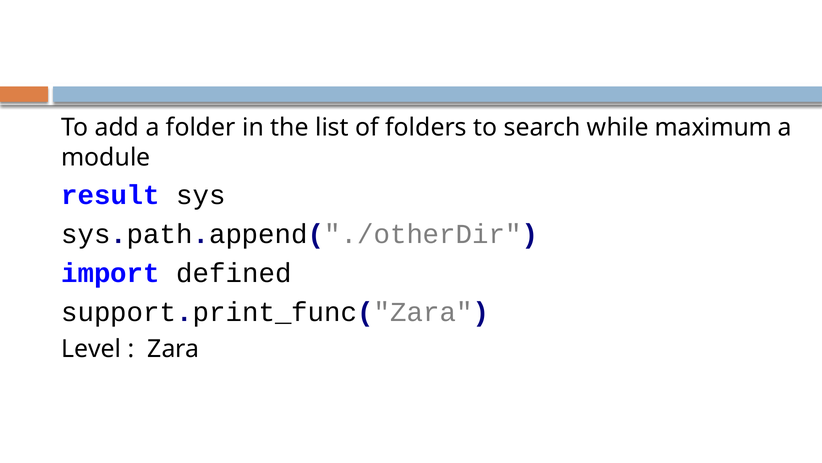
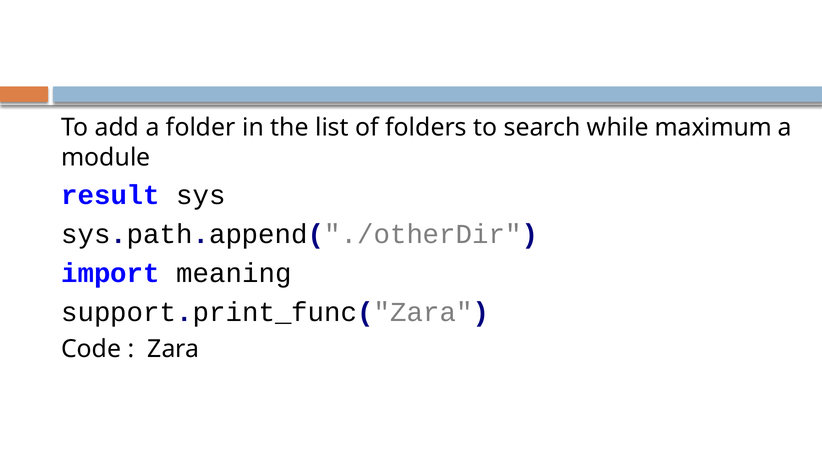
defined: defined -> meaning (234, 273)
Level: Level -> Code (91, 349)
